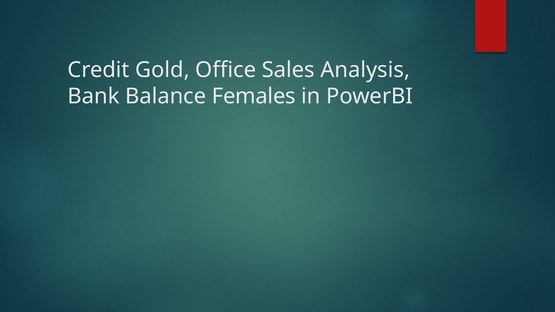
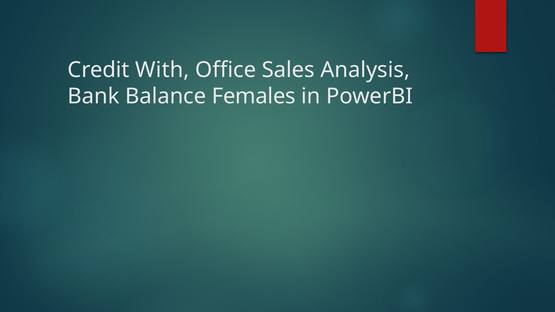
Gold: Gold -> With (162, 70)
